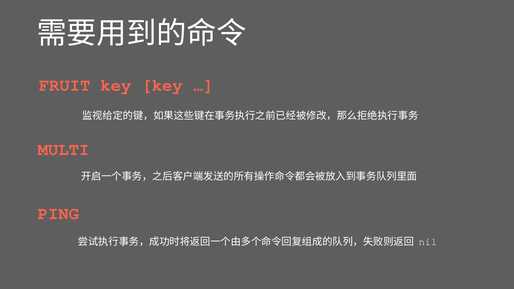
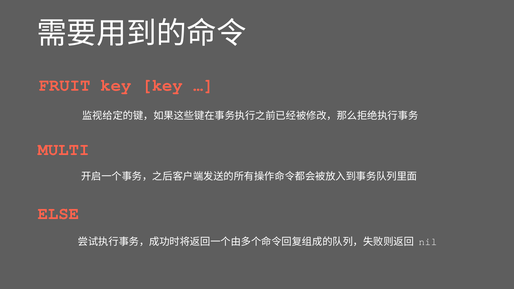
PING: PING -> ELSE (58, 214)
